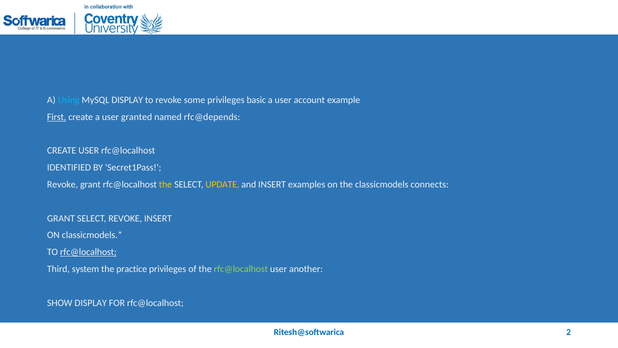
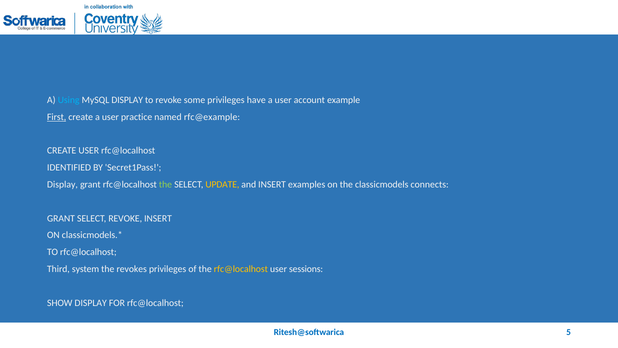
basic: basic -> have (256, 100)
granted: granted -> practice (137, 117)
rfc@depends: rfc@depends -> rfc@example (212, 117)
Revoke: Revoke -> Display (63, 184)
the colour: yellow -> light green (166, 184)
rfc@localhost underline: present -> none (88, 252)
practice: practice -> revokes (132, 269)
rfc@localhost colour: light green -> yellow (241, 269)
another: another -> sessions (306, 269)
2: 2 -> 5 (569, 332)
